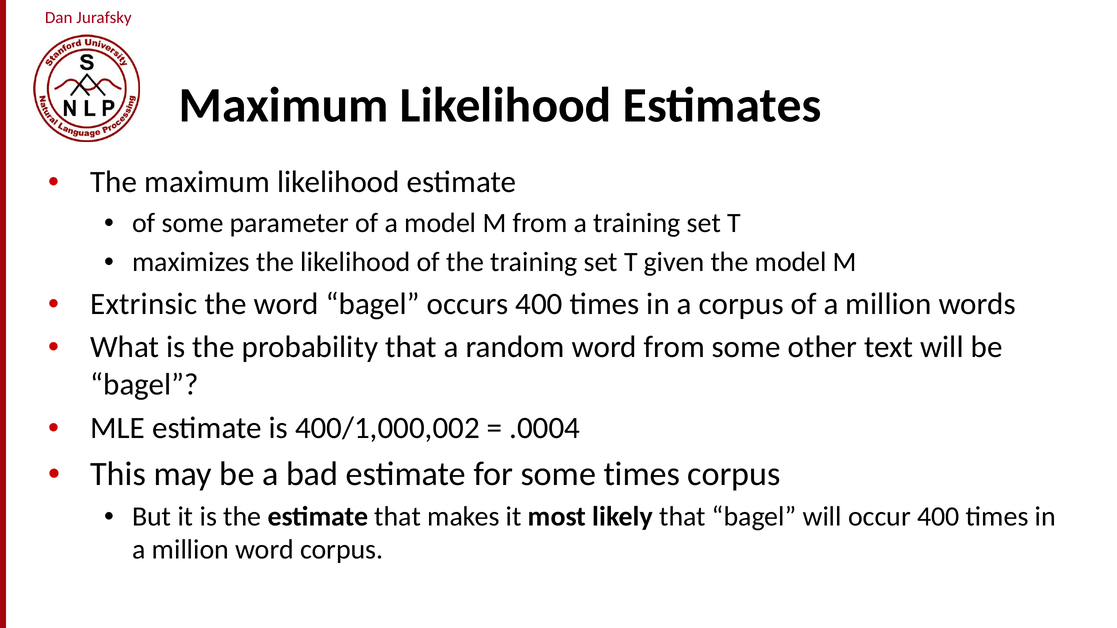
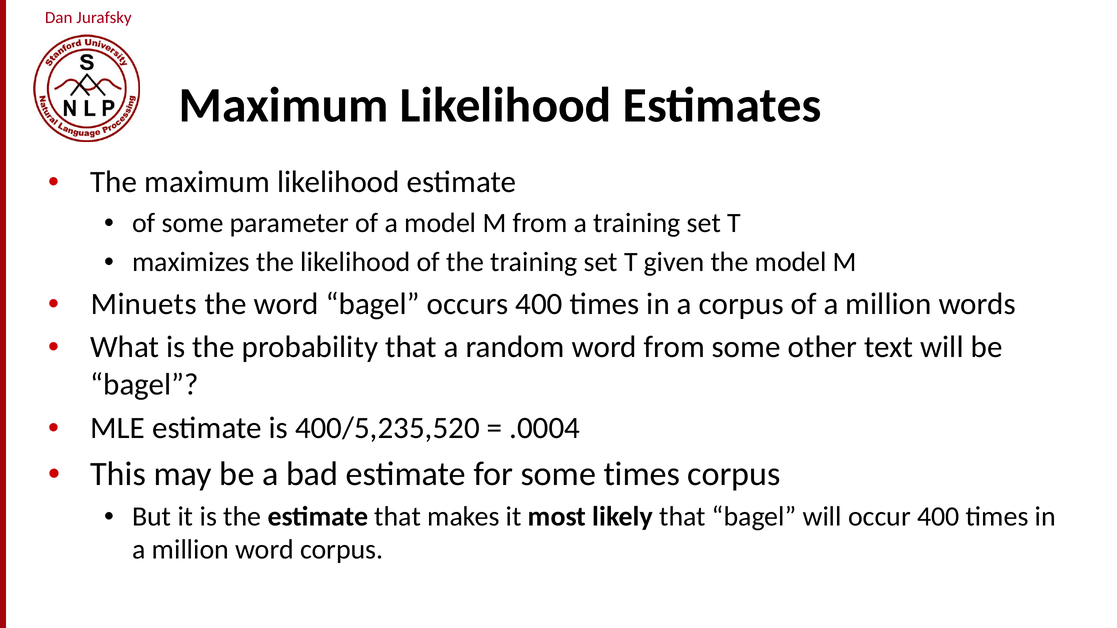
Extrinsic: Extrinsic -> Minuets (144, 304)
400/1,000,002: 400/1,000,002 -> 400/5,235,520 (387, 428)
